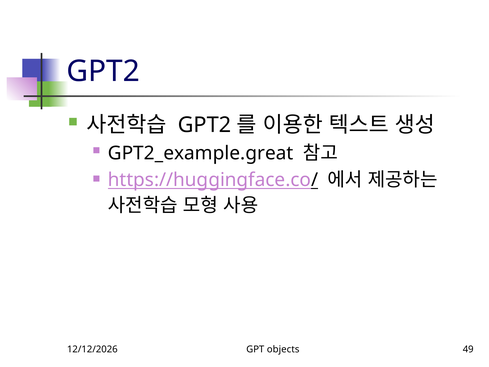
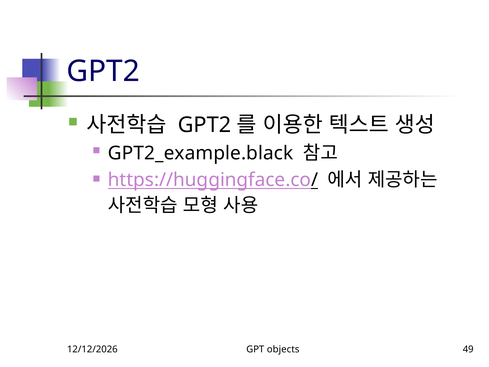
GPT2_example.great: GPT2_example.great -> GPT2_example.black (201, 153)
